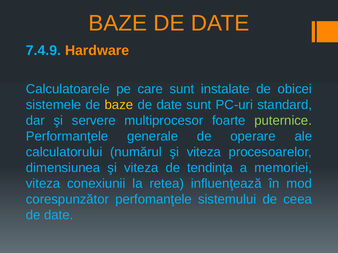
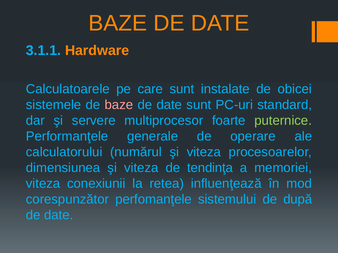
7.4.9: 7.4.9 -> 3.1.1 (44, 51)
baze colour: yellow -> pink (119, 105)
ceea: ceea -> după (298, 200)
